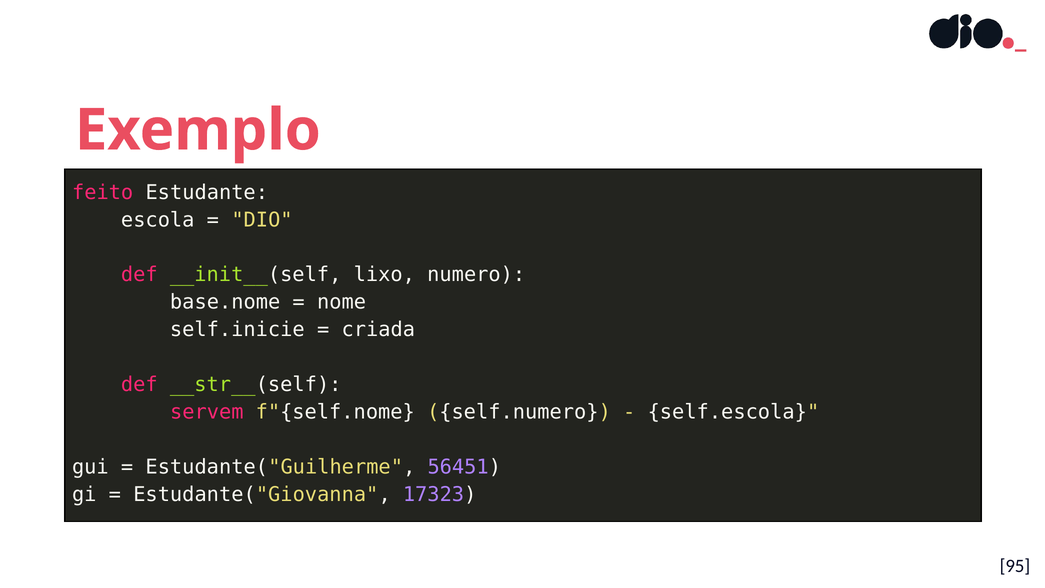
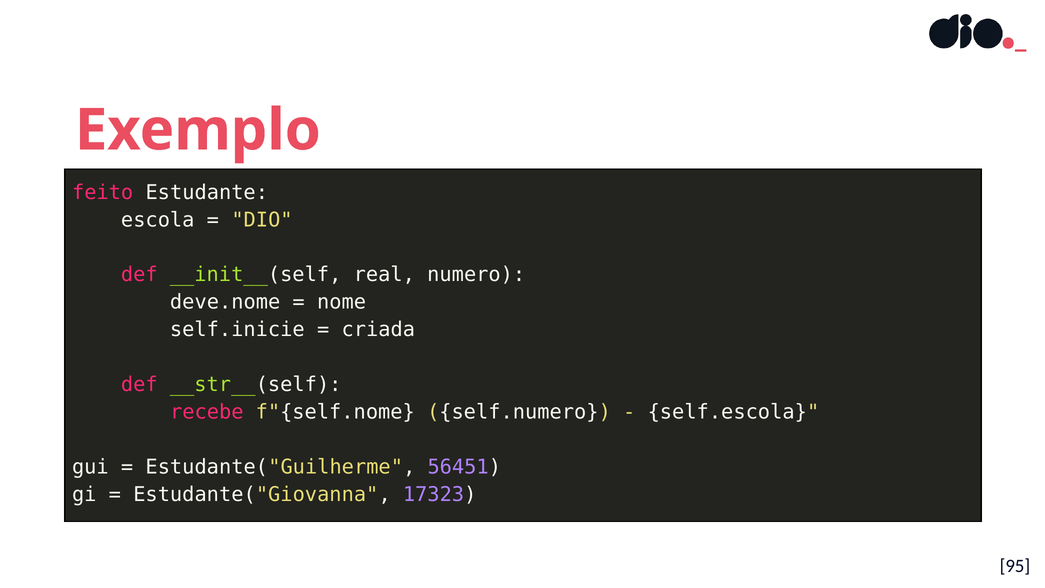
lixo: lixo -> real (384, 275)
base.nome: base.nome -> deve.nome (225, 302)
servem: servem -> recebe (207, 412)
